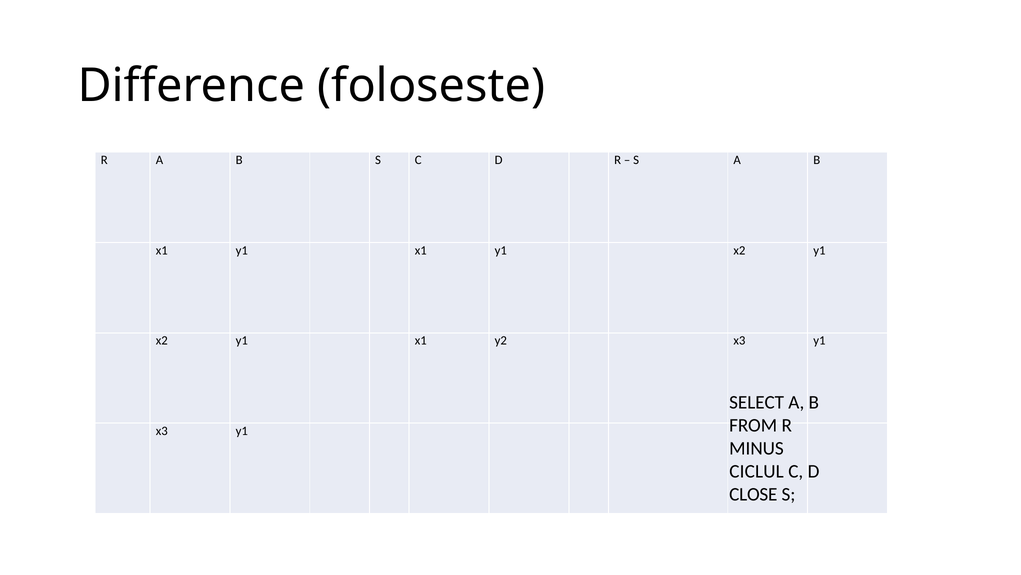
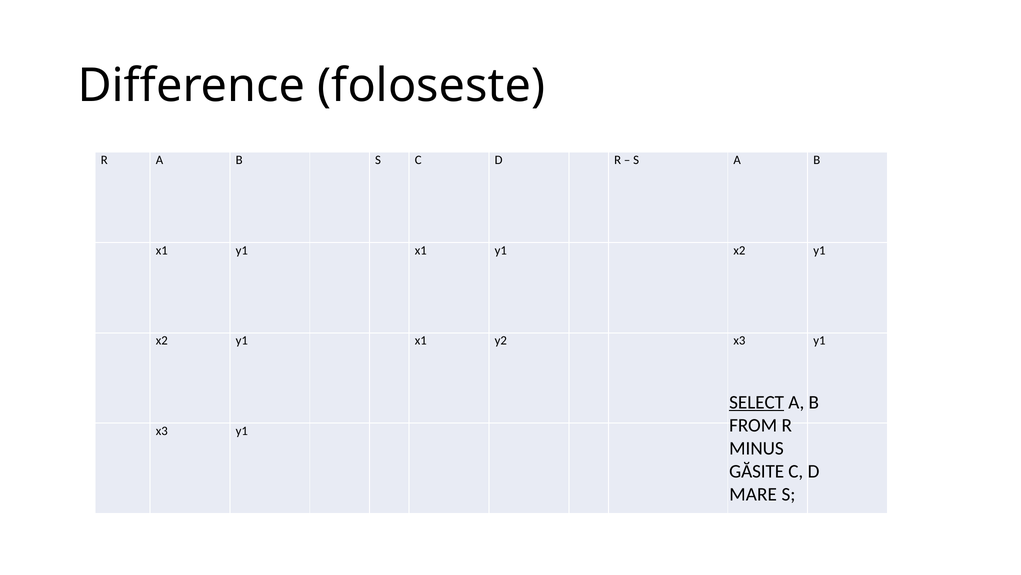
SELECT underline: none -> present (757, 402)
CICLUL: CICLUL -> GĂSITE (757, 471)
CLOSE: CLOSE -> MARE (753, 494)
